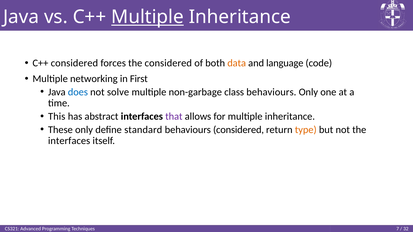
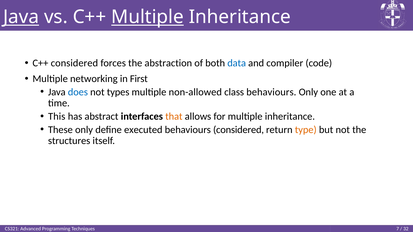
Java underline: none -> present (21, 17)
the considered: considered -> abstraction (168, 63)
data colour: orange -> blue (237, 63)
language: language -> compiler (285, 63)
solve: solve -> types (118, 92)
non-garbage: non-garbage -> non-allowed (195, 92)
that colour: purple -> orange (174, 117)
standard: standard -> executed (143, 130)
interfaces: interfaces -> structures (69, 141)
